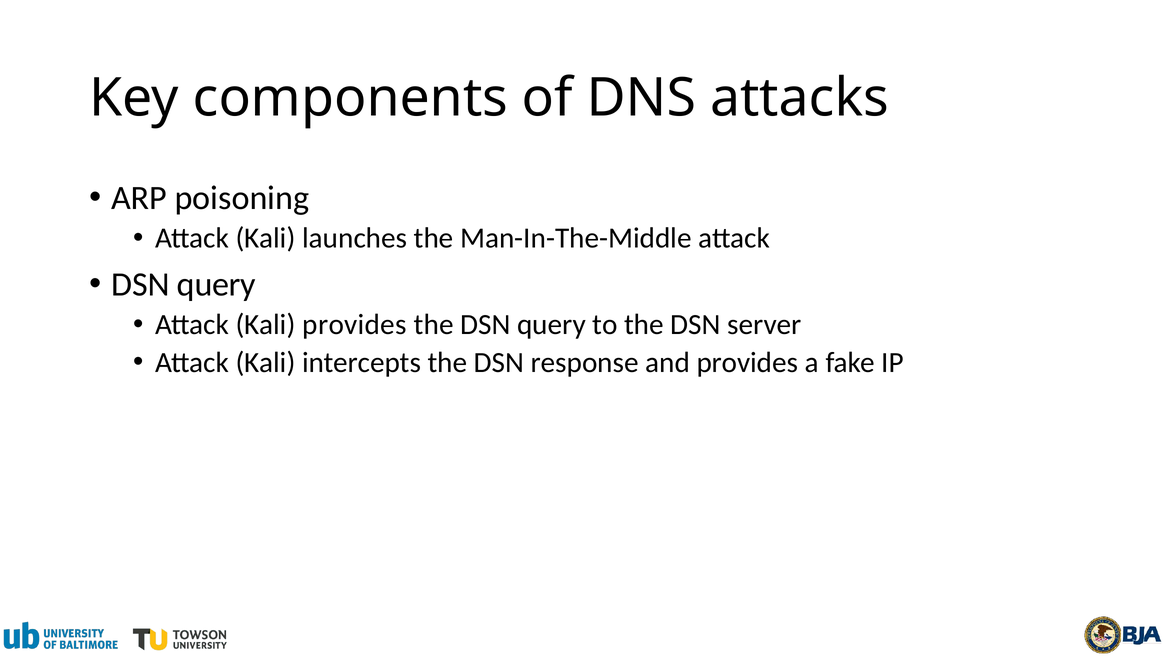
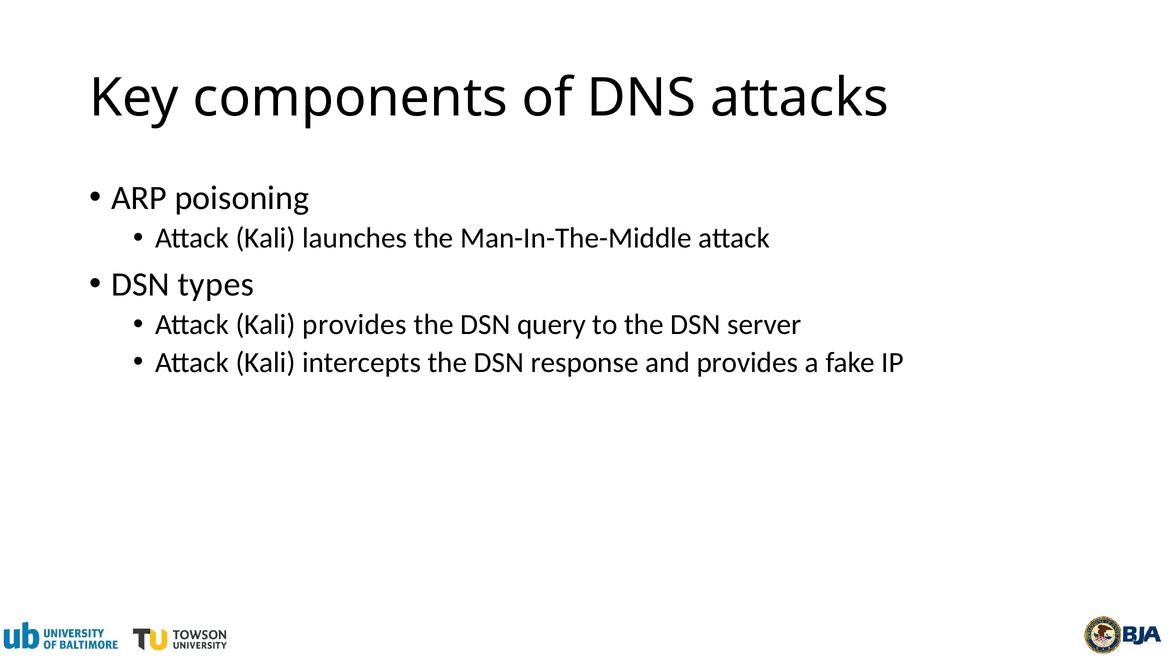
query: query -> types (216, 285)
